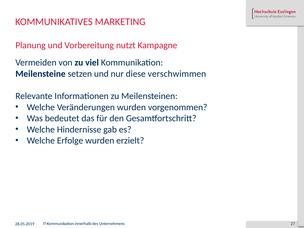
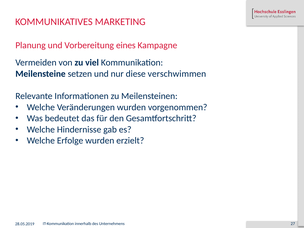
nutzt: nutzt -> eines (126, 45)
